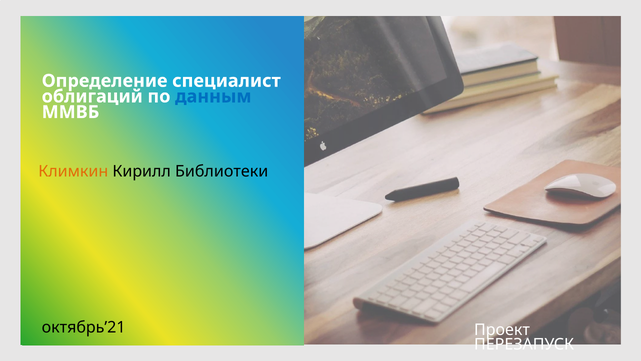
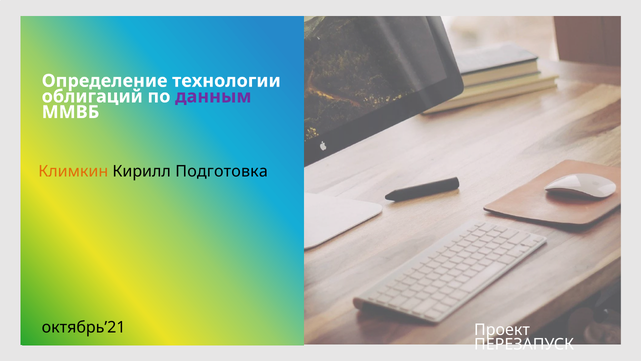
специалист: специалист -> технологии (226, 81)
данным colour: blue -> purple (213, 96)
Библиотеки: Библиотеки -> Подготовка (222, 171)
